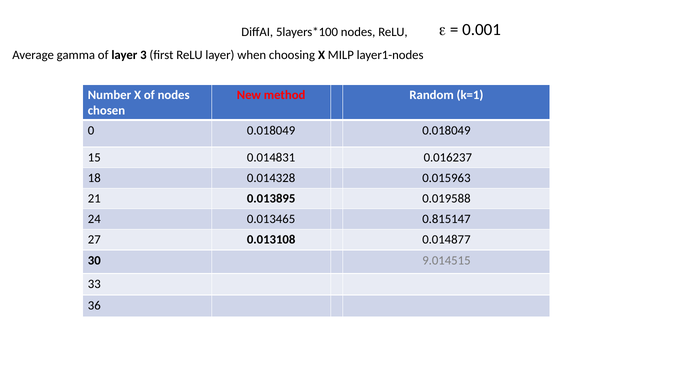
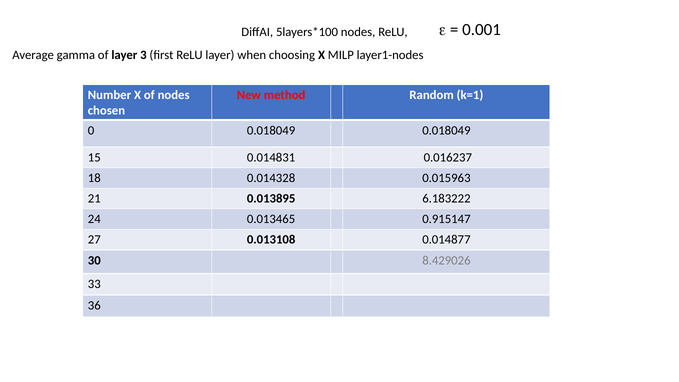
0.019588: 0.019588 -> 6.183222 (446, 199)
0.815147: 0.815147 -> 0.915147 (446, 219)
9.014515: 9.014515 -> 8.429026 (446, 260)
